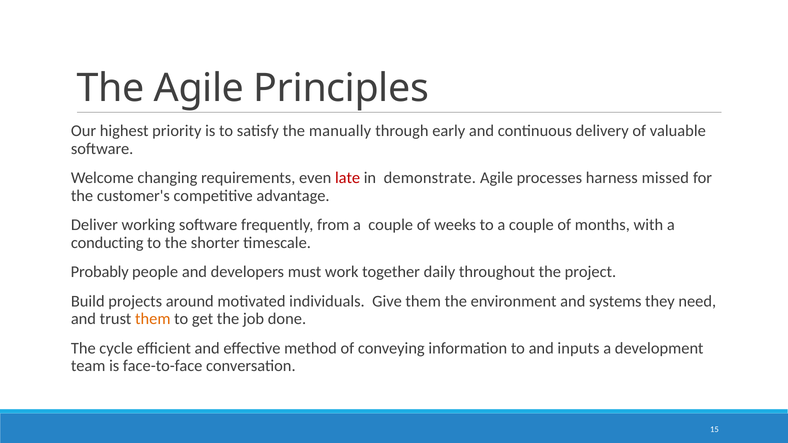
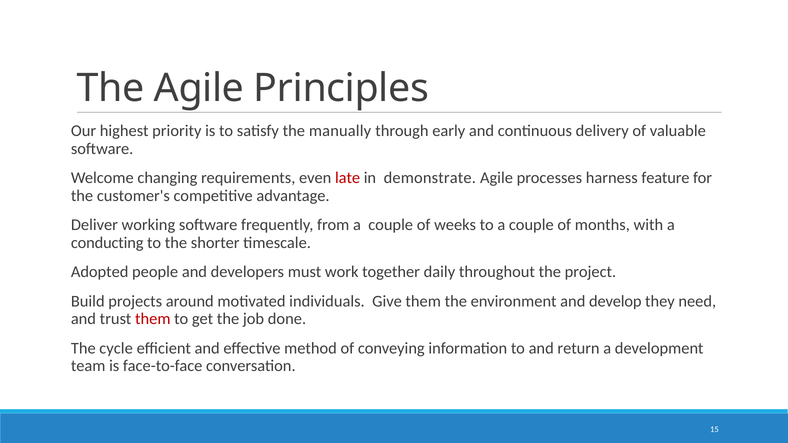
missed: missed -> feature (665, 178)
Probably: Probably -> Adopted (100, 272)
systems: systems -> develop (615, 301)
them colour: orange -> red (153, 319)
inputs: inputs -> return (579, 348)
